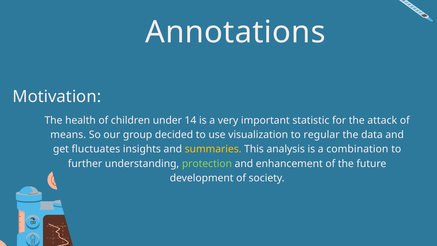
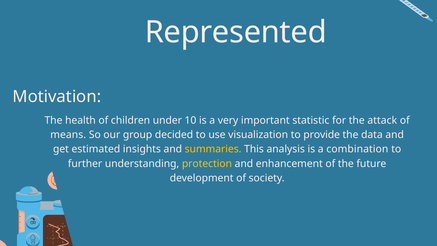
Annotations: Annotations -> Represented (236, 32)
14: 14 -> 10 (190, 120)
regular: regular -> provide (322, 135)
fluctuates: fluctuates -> estimated (96, 149)
protection colour: light green -> yellow (207, 164)
